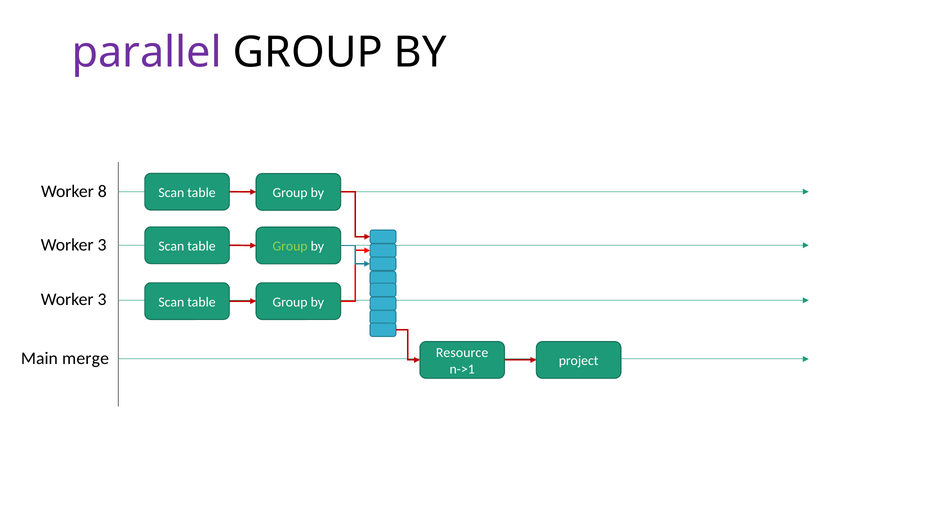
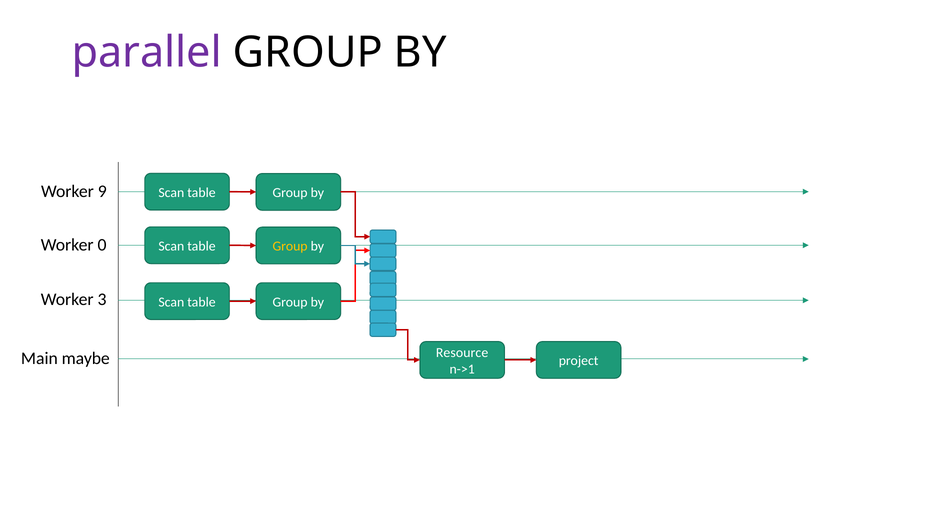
8: 8 -> 9 (102, 192)
3: 3 -> 0 (102, 245)
Group colour: light green -> yellow (290, 247)
merge: merge -> maybe (86, 359)
